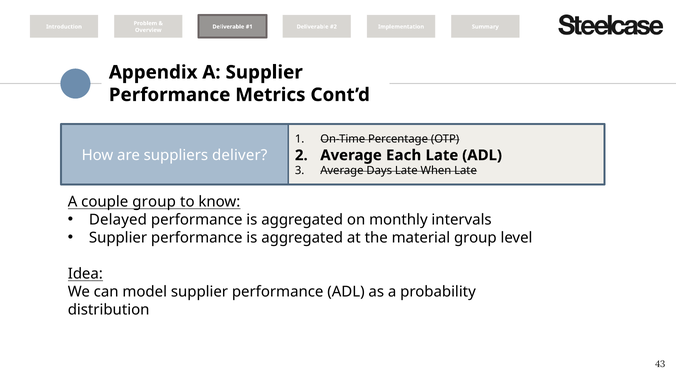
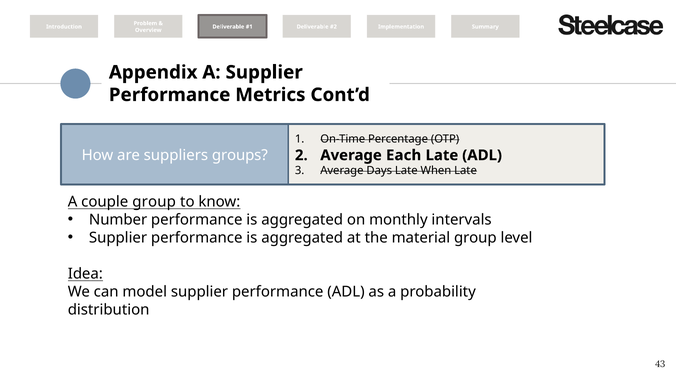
deliver: deliver -> groups (240, 155)
Delayed: Delayed -> Number (118, 220)
